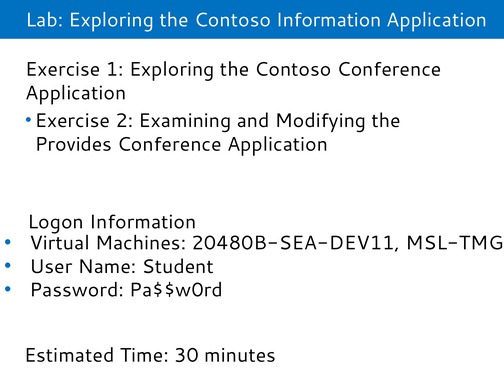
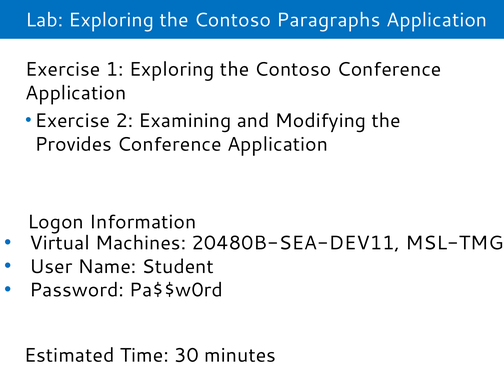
Contoso Information: Information -> Paragraphs (328, 20)
